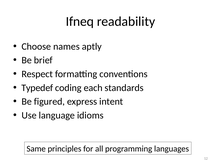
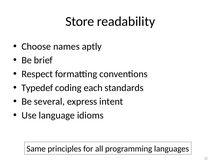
Ifneq: Ifneq -> Store (80, 21)
figured: figured -> several (49, 101)
